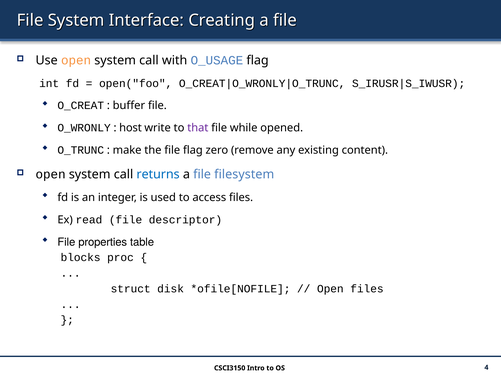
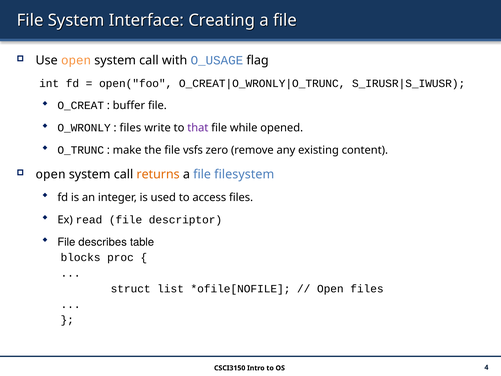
host: host -> files (130, 128)
file flag: flag -> vsfs (193, 150)
returns colour: blue -> orange (158, 174)
properties: properties -> describes (103, 242)
disk: disk -> list (171, 289)
